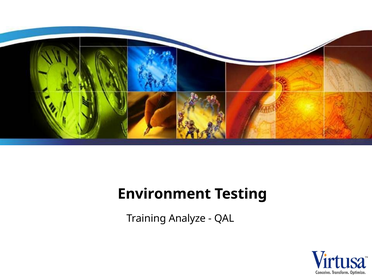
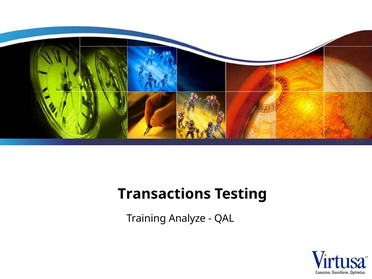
Environment: Environment -> Transactions (164, 194)
